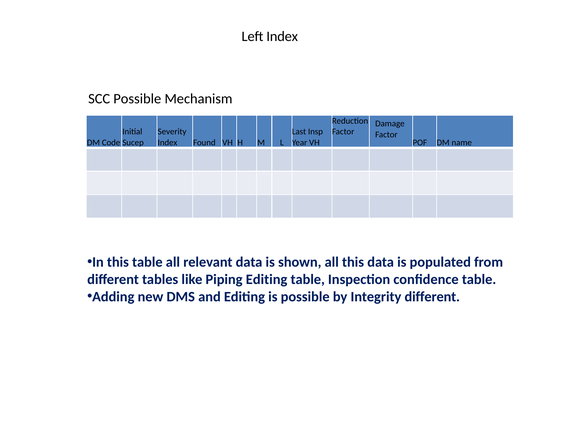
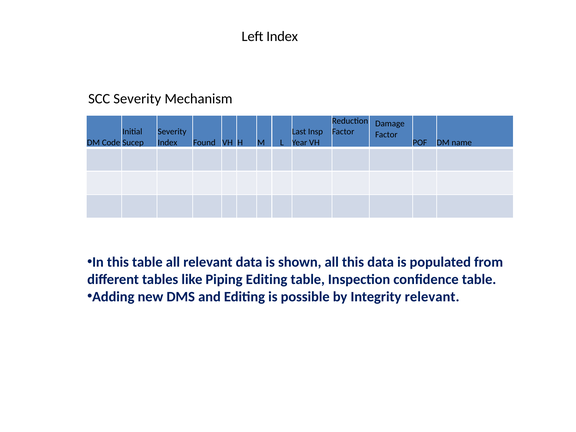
SCC Possible: Possible -> Severity (137, 99)
Integrity different: different -> relevant (432, 297)
